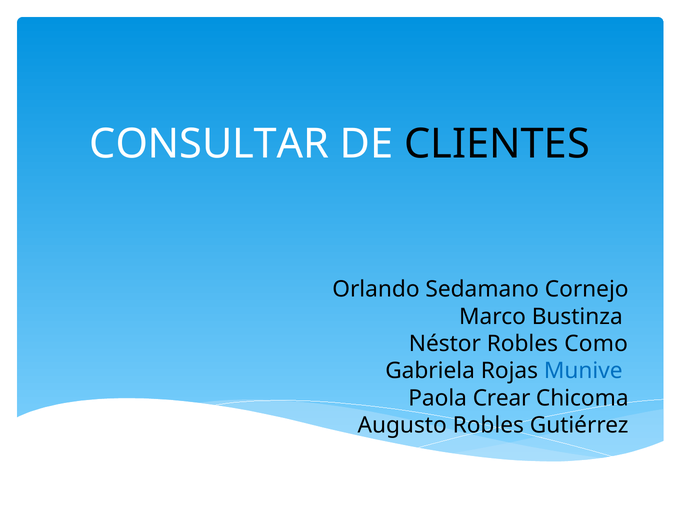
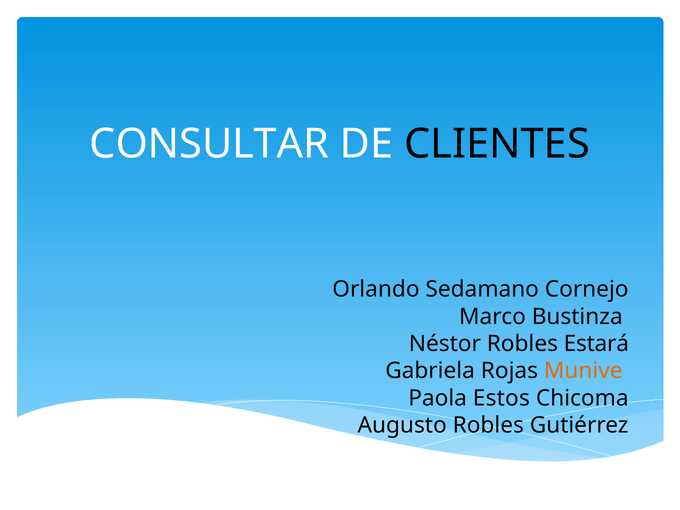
Como: Como -> Estará (596, 344)
Munive colour: blue -> orange (583, 371)
Crear: Crear -> Estos (501, 398)
